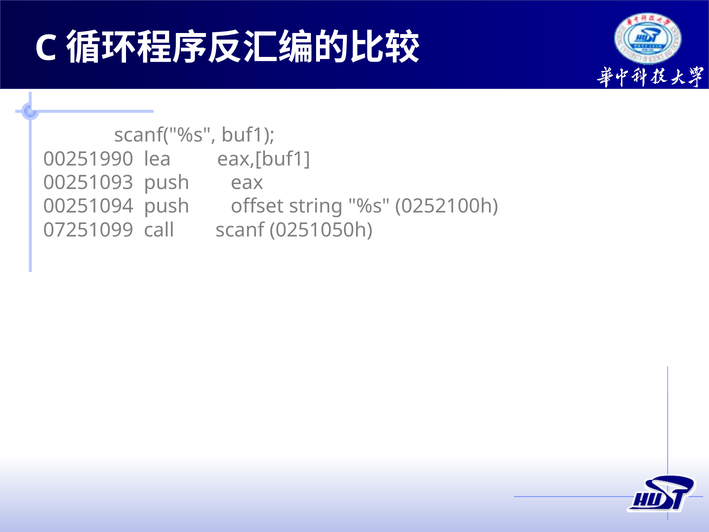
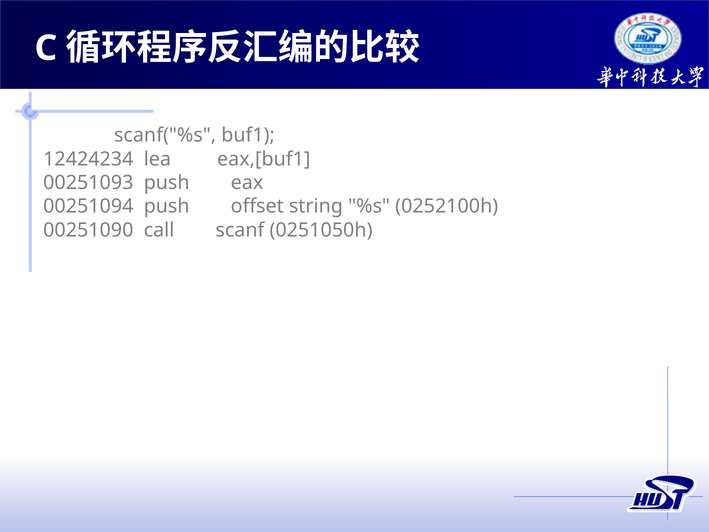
00251990: 00251990 -> 12424234 (88, 159)
07251099: 07251099 -> 00251090 (88, 230)
